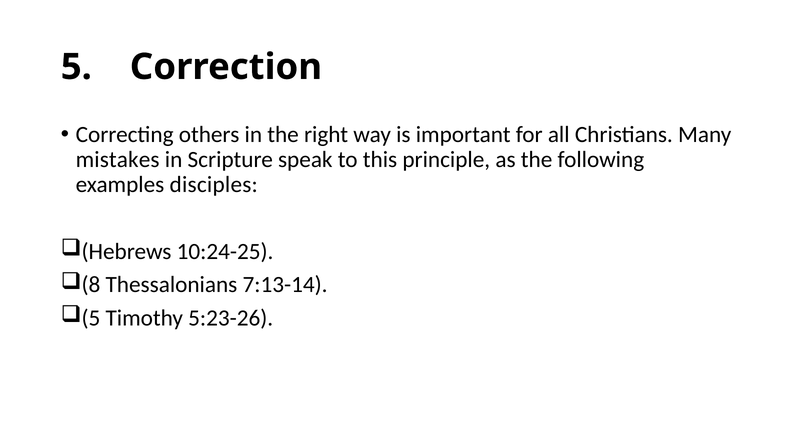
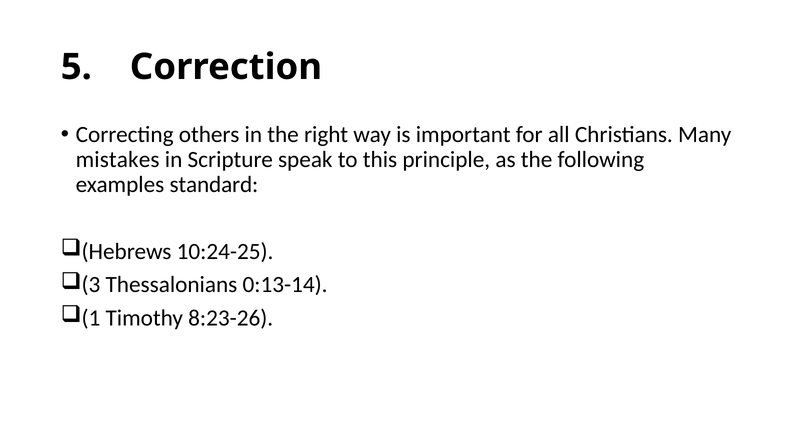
disciples: disciples -> standard (214, 185)
8: 8 -> 3 (91, 285)
7:13-14: 7:13-14 -> 0:13-14 (285, 285)
5: 5 -> 1 (91, 318)
5:23-26: 5:23-26 -> 8:23-26 (231, 318)
